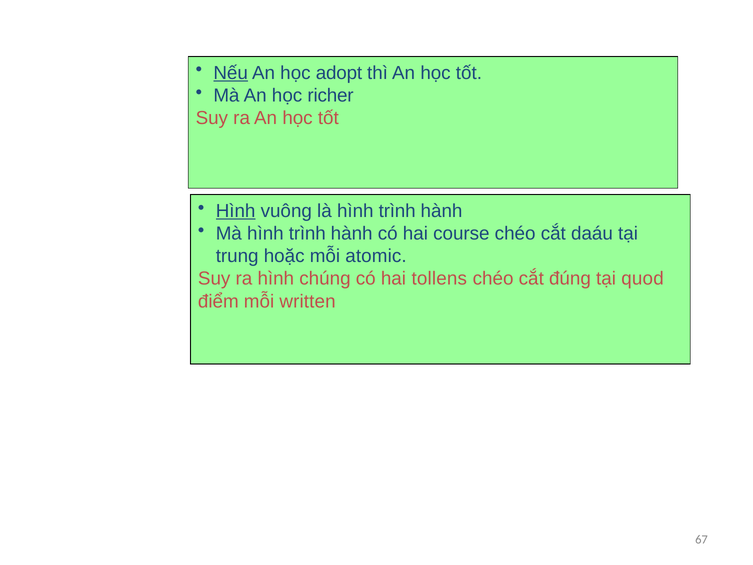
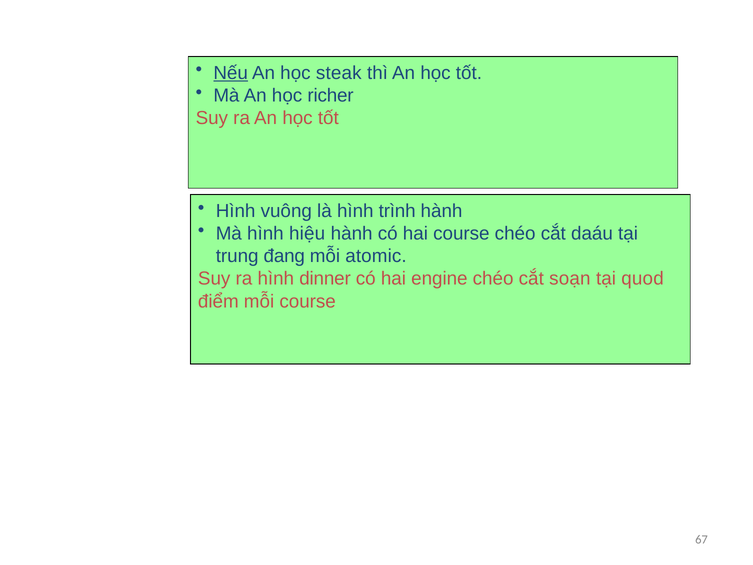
adopt: adopt -> steak (339, 73)
Hình underline: present -> none (236, 211)
Mà hình trình: trình -> hiệu (307, 233)
hoặc: hoặc -> đang (284, 256)
chúng: chúng -> dinner (325, 279)
tollens: tollens -> engine (439, 279)
đúng: đúng -> soạn (570, 279)
mỗi written: written -> course (308, 301)
